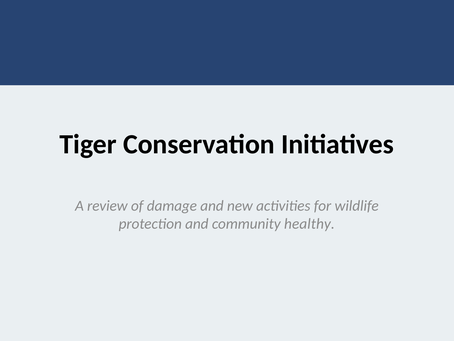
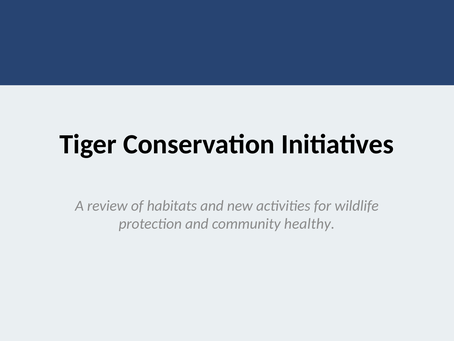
damage: damage -> habitats (172, 205)
